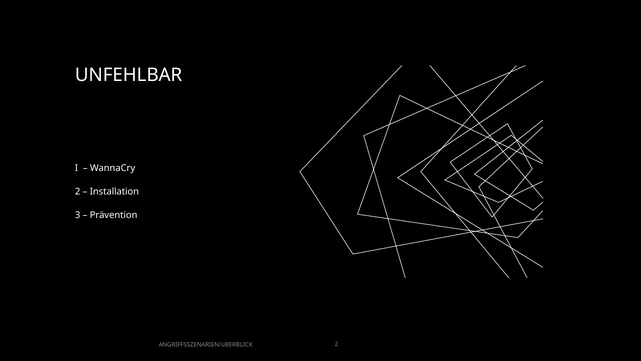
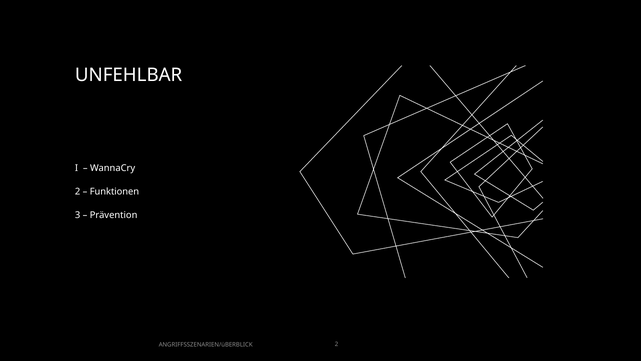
Installation: Installation -> Funktionen (114, 192)
